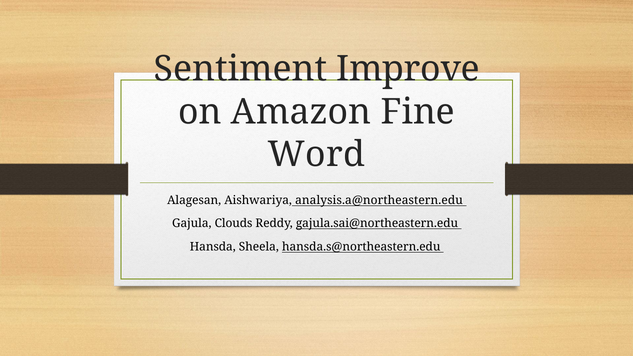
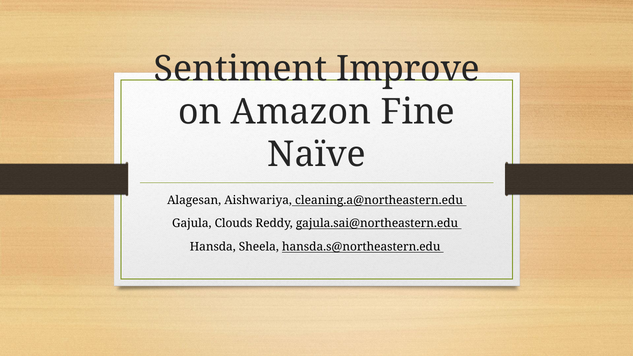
Word: Word -> Naïve (317, 155)
analysis.a@northeastern.edu: analysis.a@northeastern.edu -> cleaning.a@northeastern.edu (379, 200)
